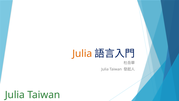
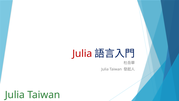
Julia colour: orange -> red (82, 53)
